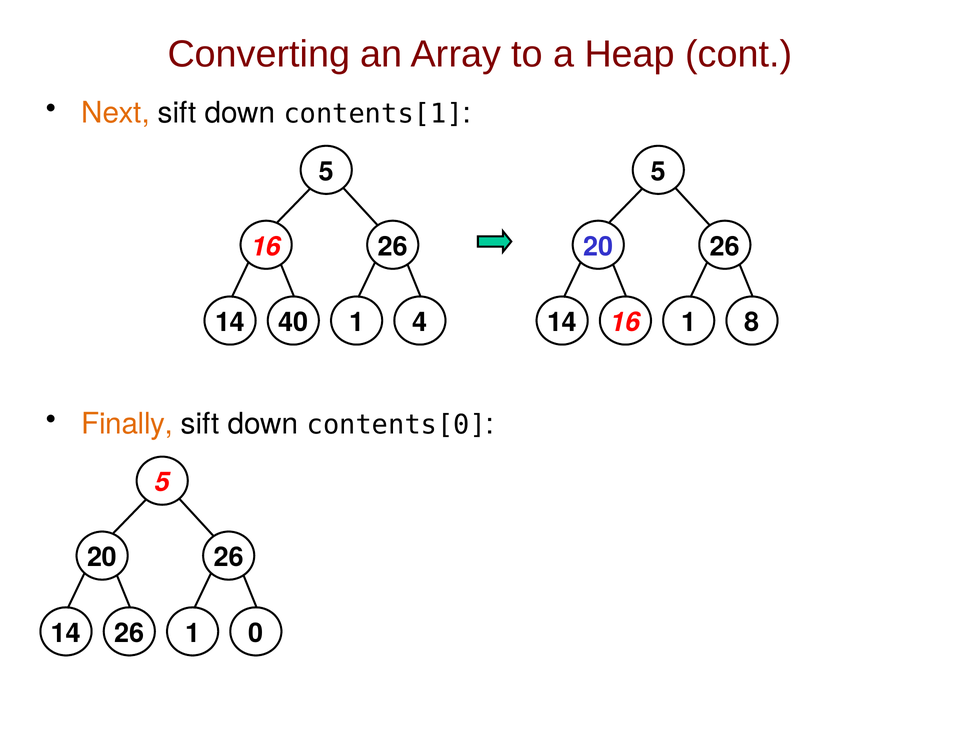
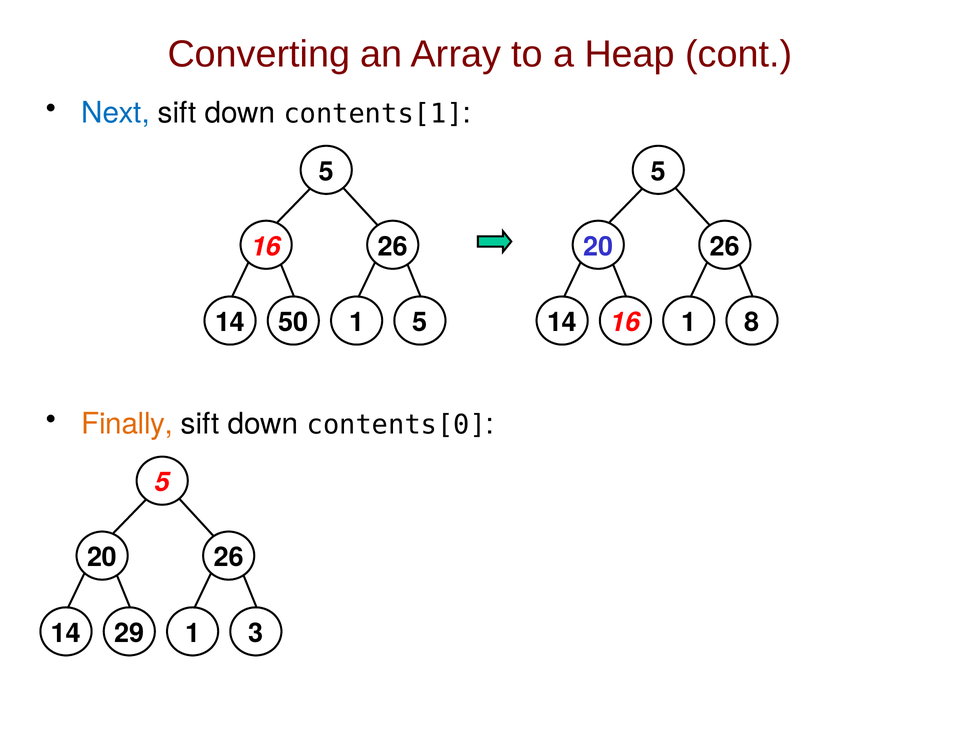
Next colour: orange -> blue (116, 113)
40: 40 -> 50 (293, 322)
1 4: 4 -> 5 (420, 322)
14 26: 26 -> 29 (129, 633)
0: 0 -> 3 (256, 633)
